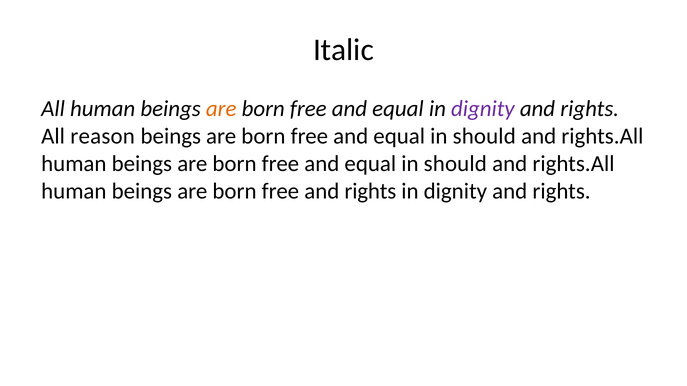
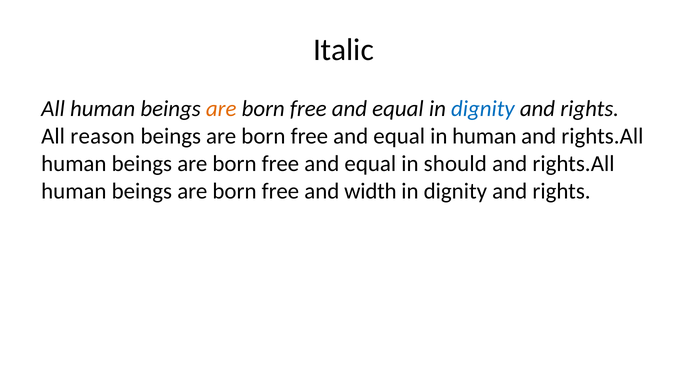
dignity colour: purple -> blue (483, 109)
should: should -> human (484, 136)
free and rights: rights -> width (370, 191)
